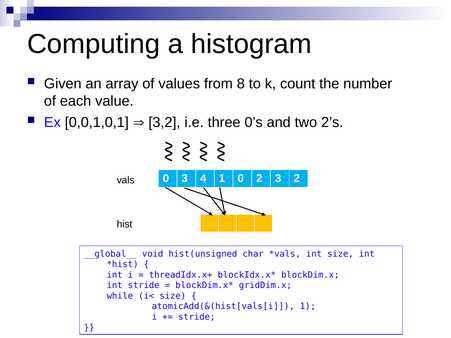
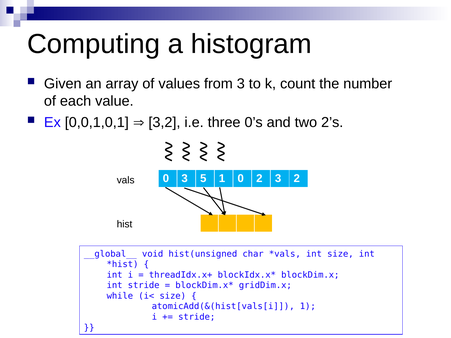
from 8: 8 -> 3 (241, 84)
4: 4 -> 5 (203, 179)
